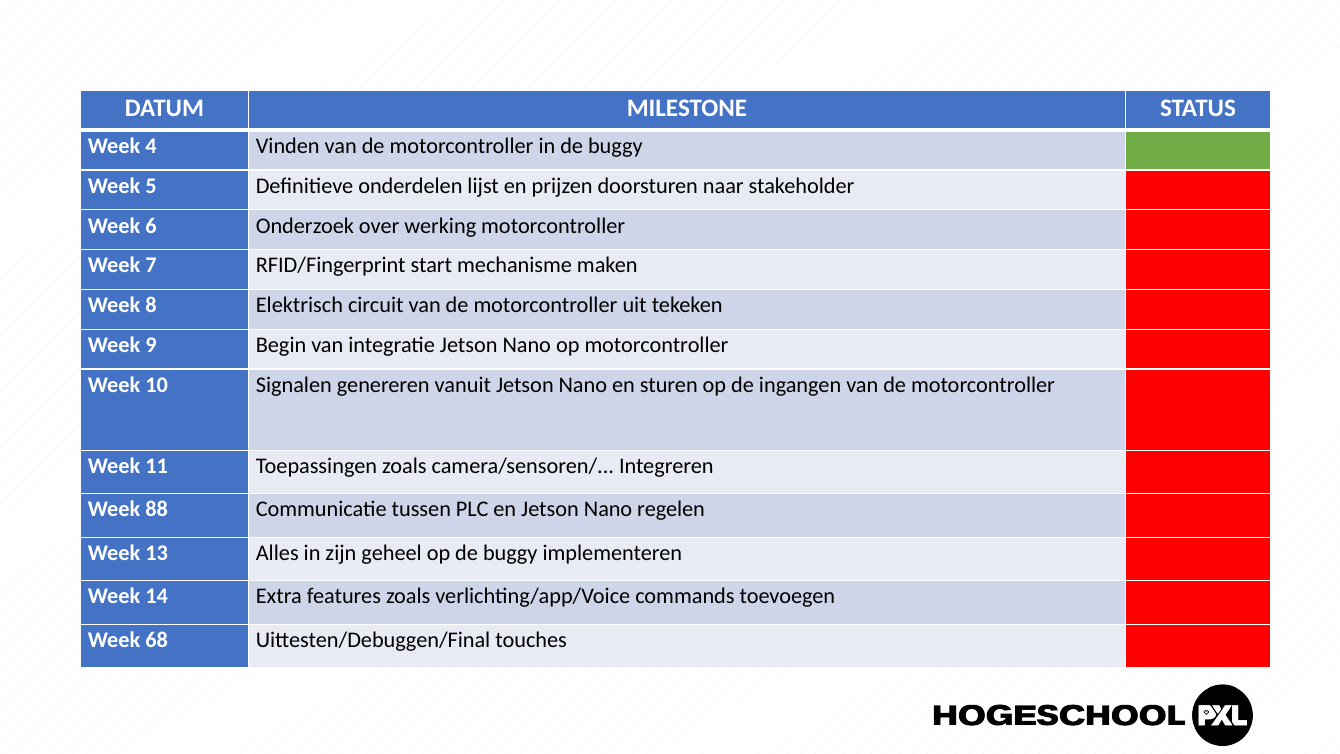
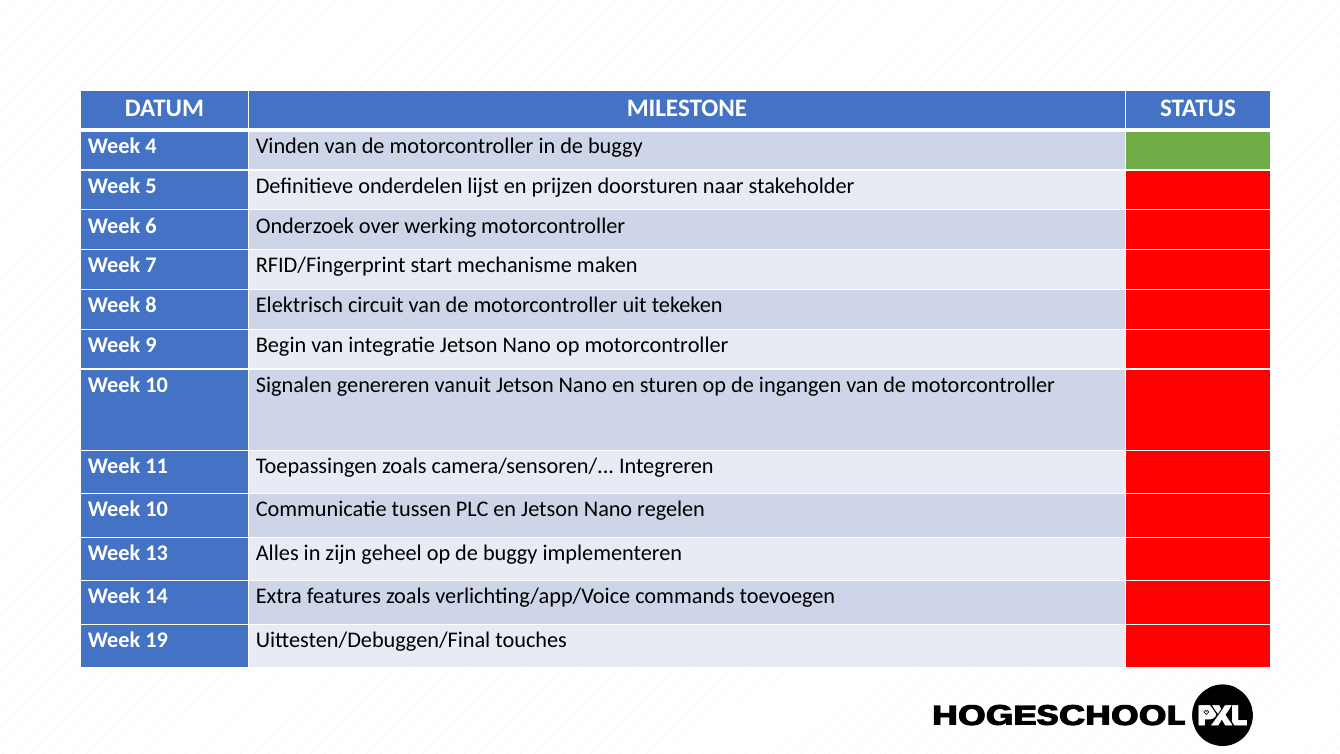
88: 88 -> 10 (157, 509)
68: 68 -> 19 (157, 640)
